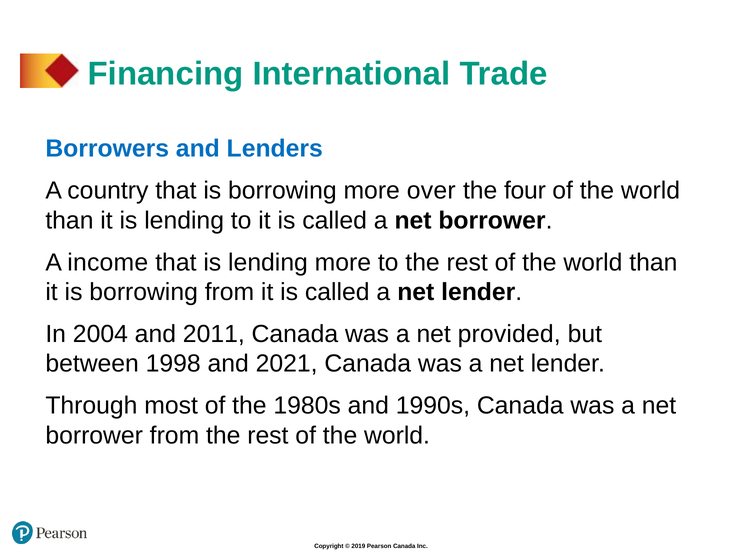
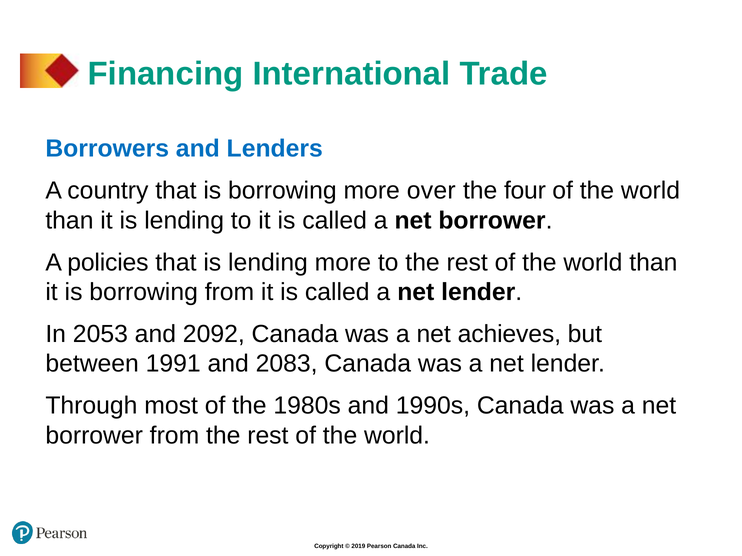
income: income -> policies (108, 263)
2004: 2004 -> 2053 (100, 334)
2011: 2011 -> 2092 (214, 334)
provided: provided -> achieves (509, 334)
1998: 1998 -> 1991 (173, 364)
2021: 2021 -> 2083 (287, 364)
